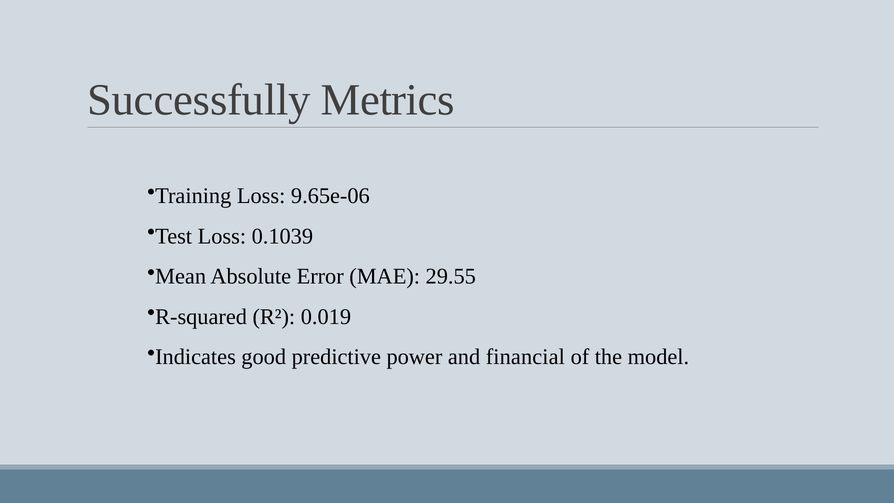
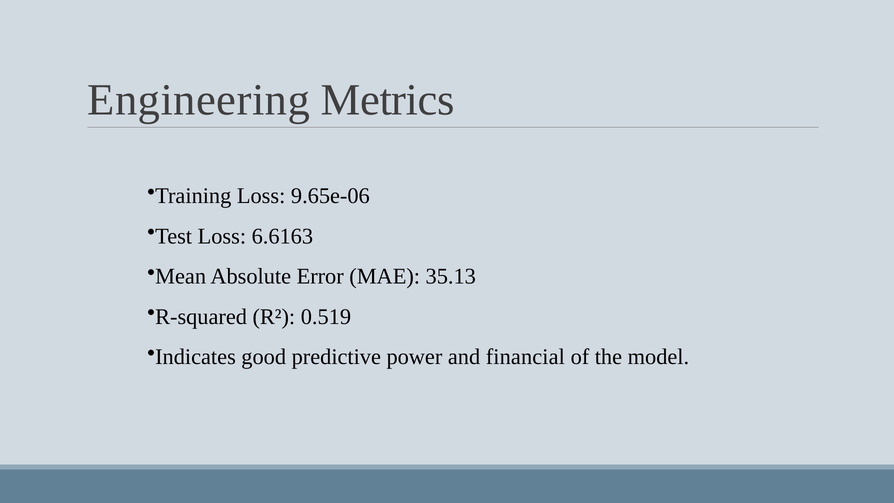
Successfully: Successfully -> Engineering (199, 100)
0.1039: 0.1039 -> 6.6163 (282, 236)
29.55: 29.55 -> 35.13 (451, 276)
0.019: 0.019 -> 0.519 (326, 317)
